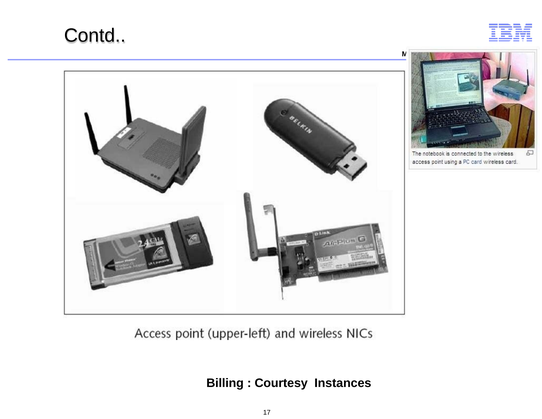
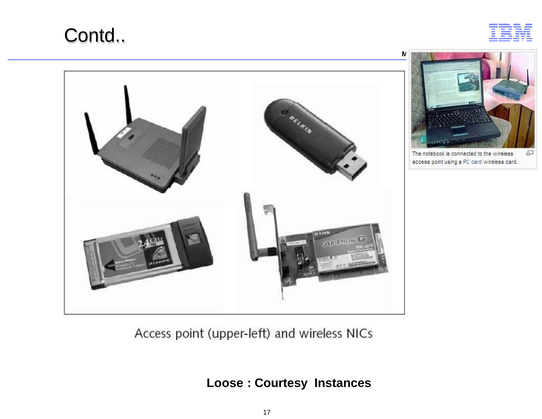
Billing: Billing -> Loose (225, 383)
